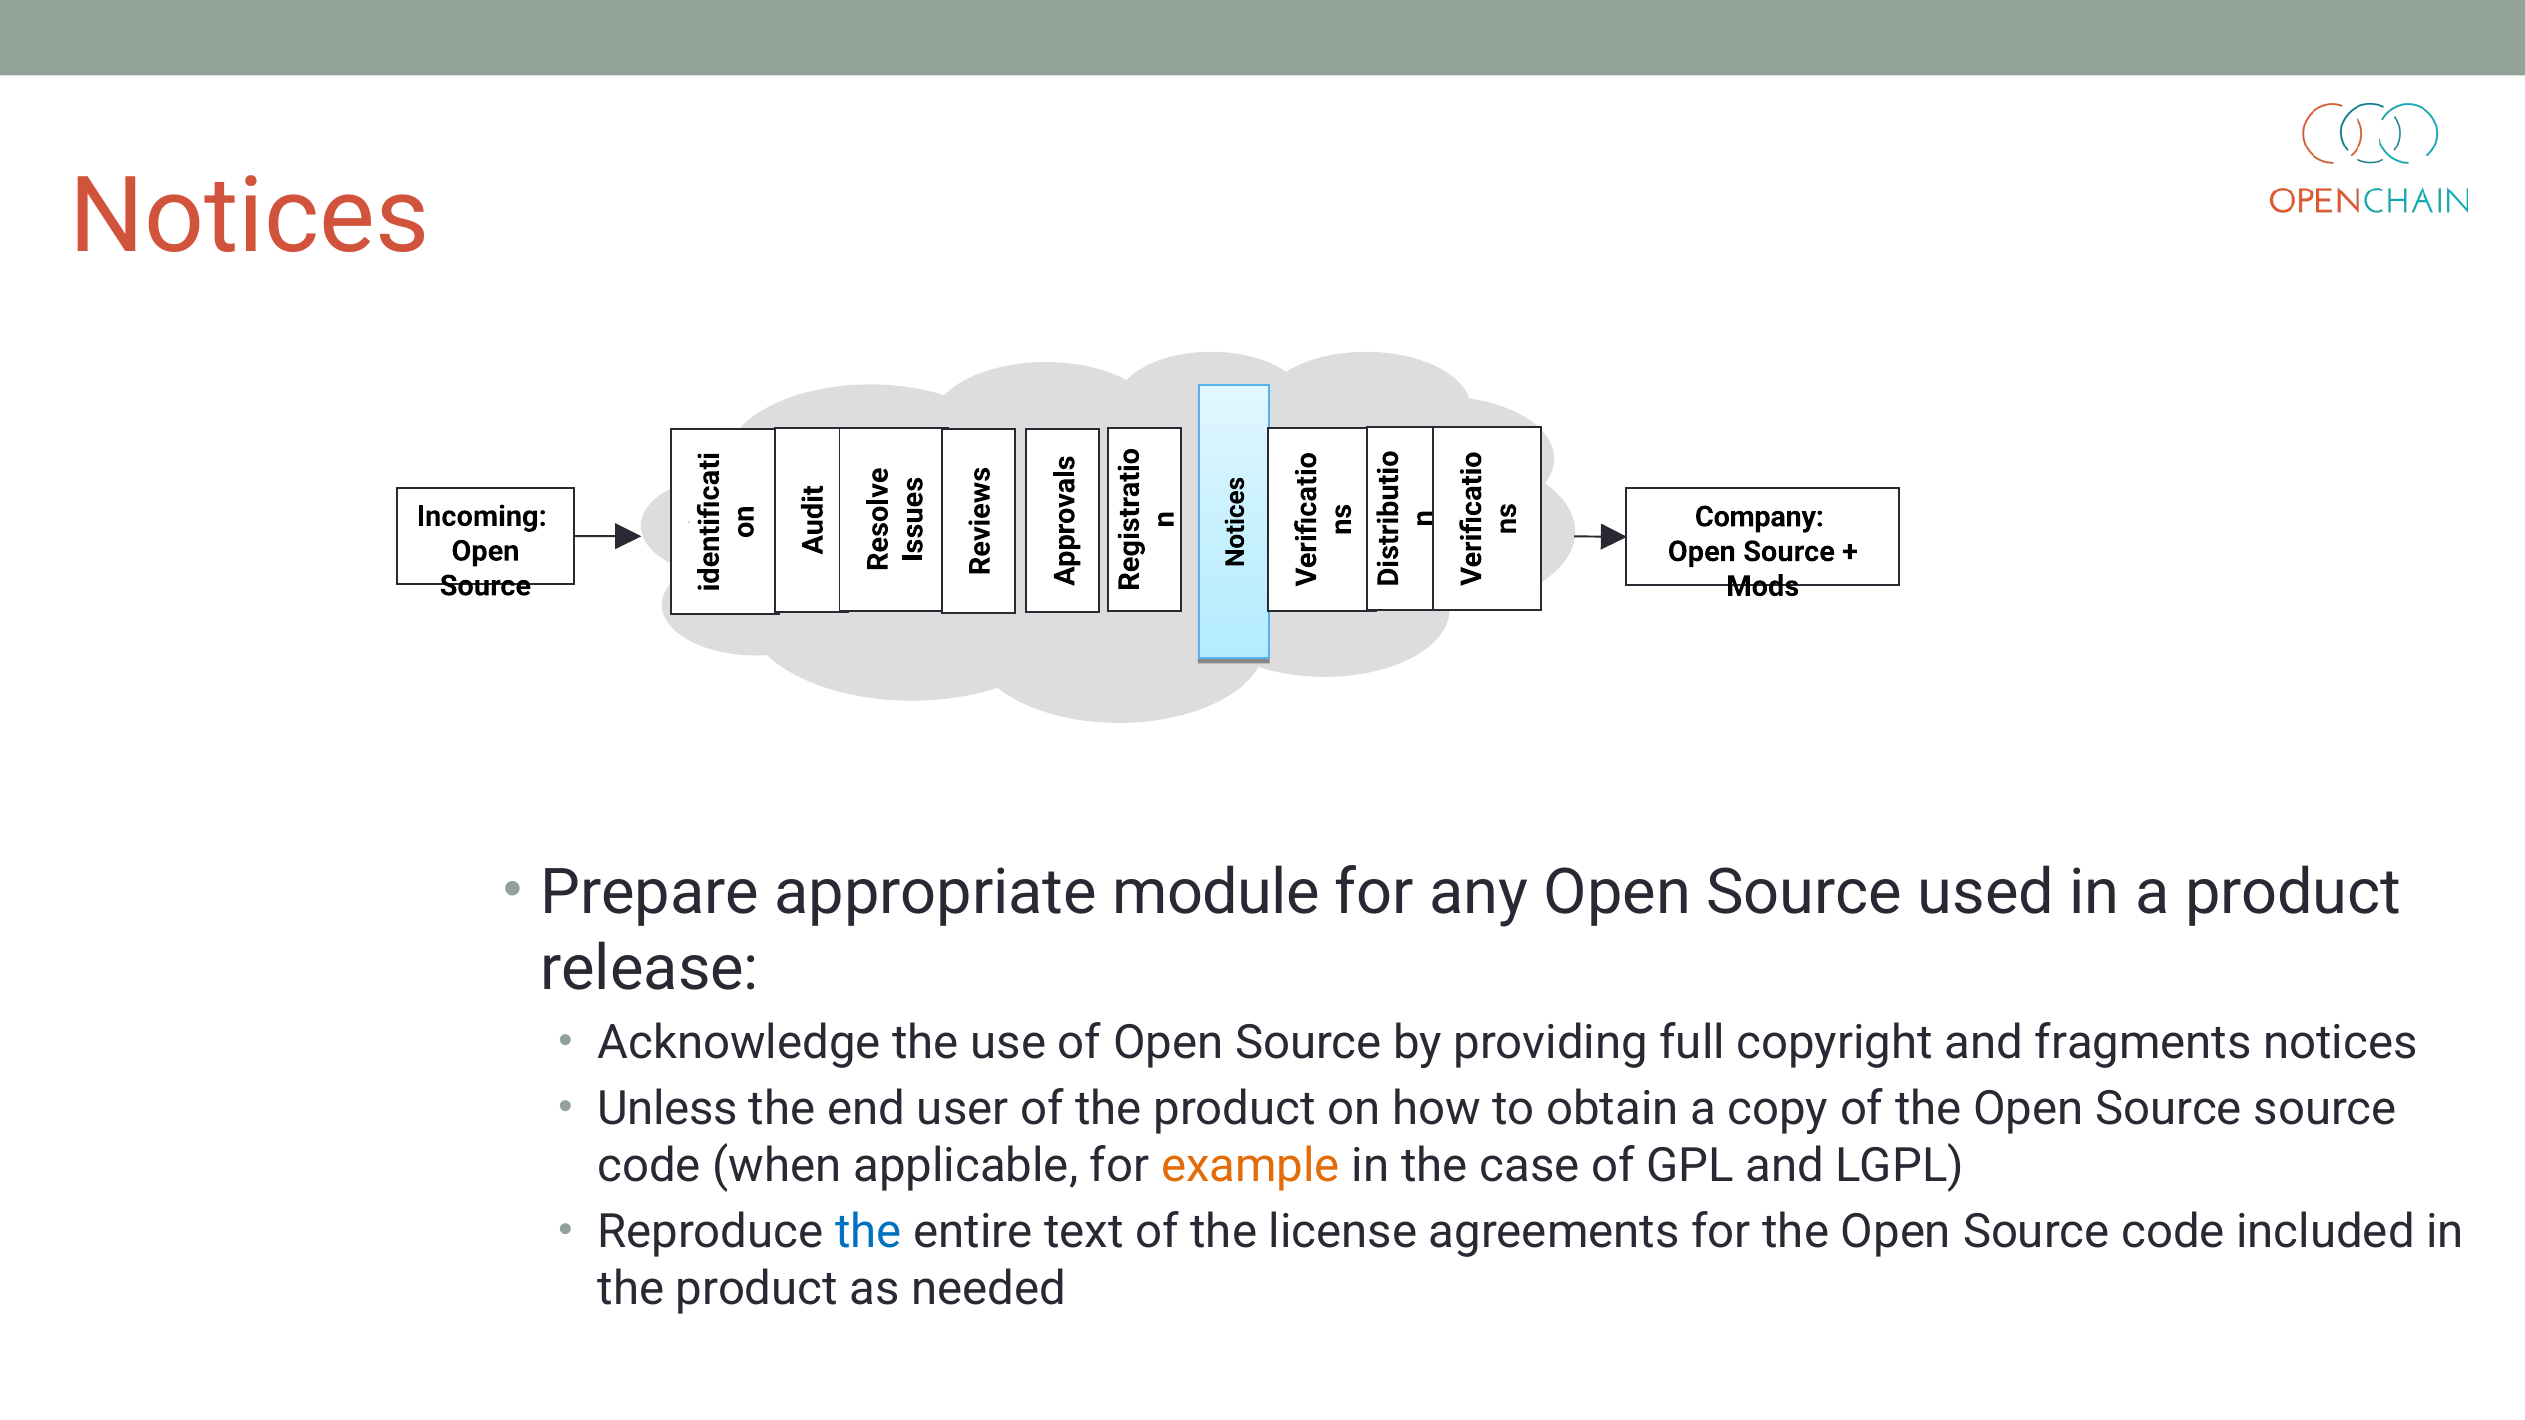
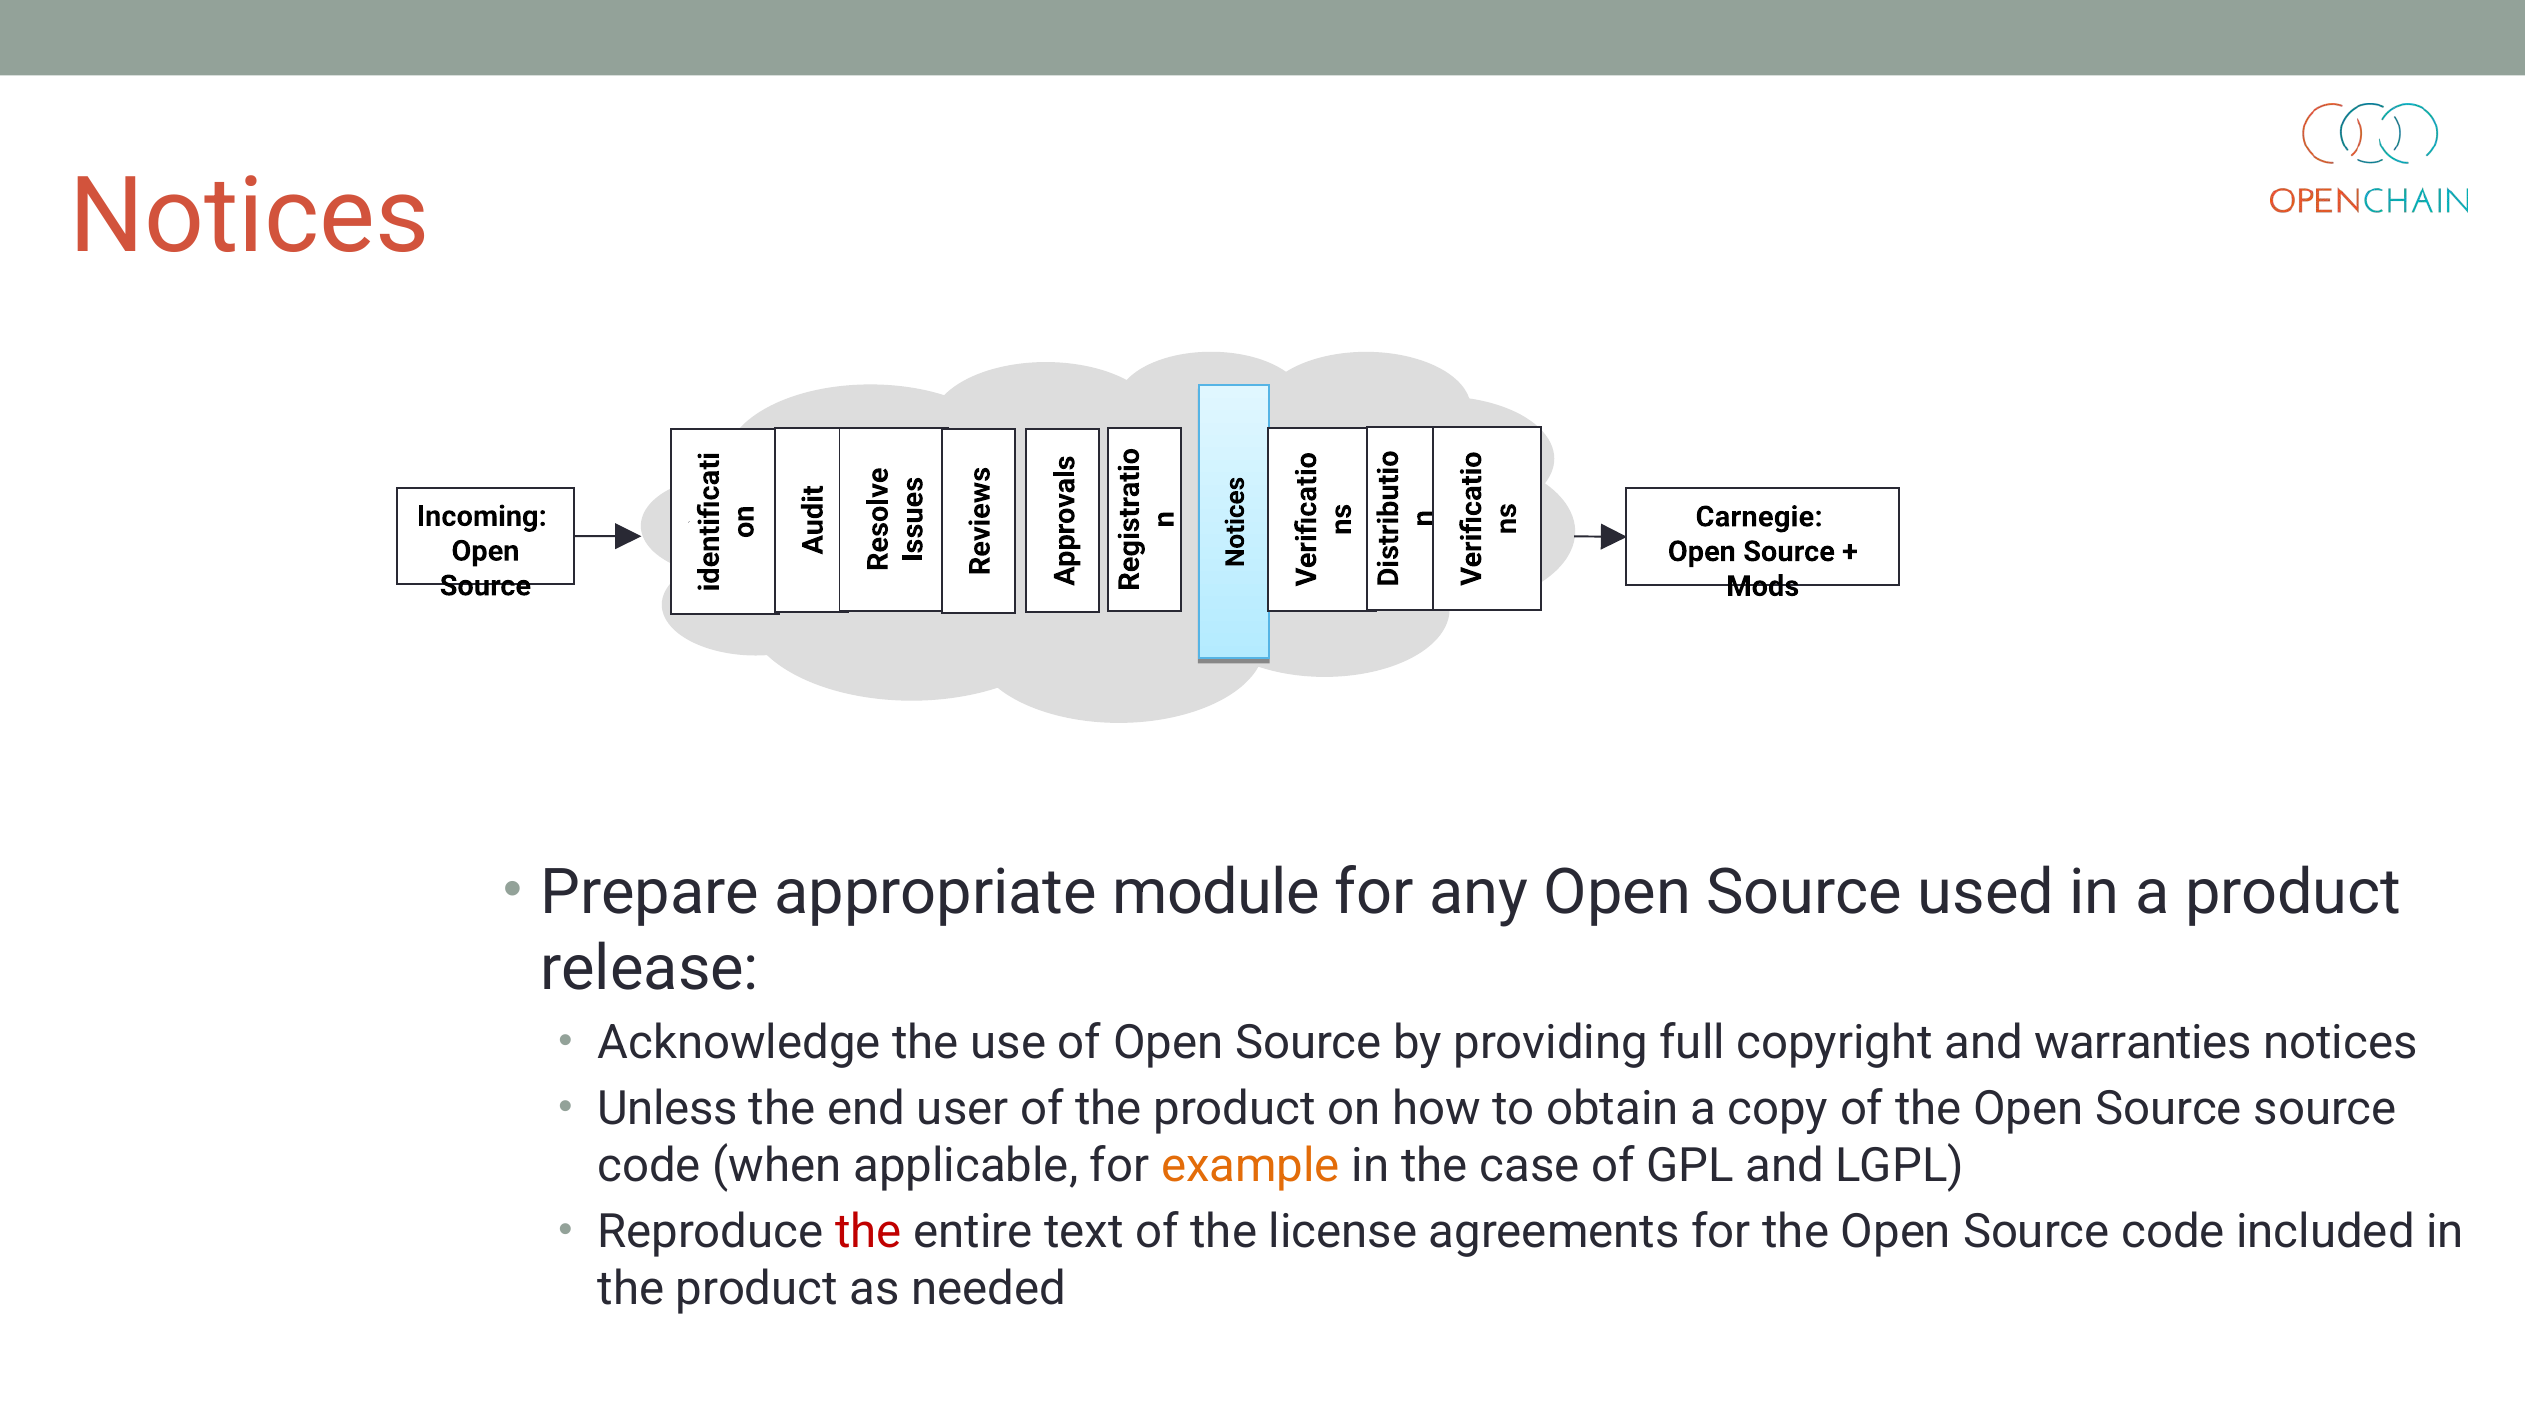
Company: Company -> Carnegie (1759, 517)
fragments: fragments -> warranties (2143, 1043)
the colour: blue -> red (869, 1232)
